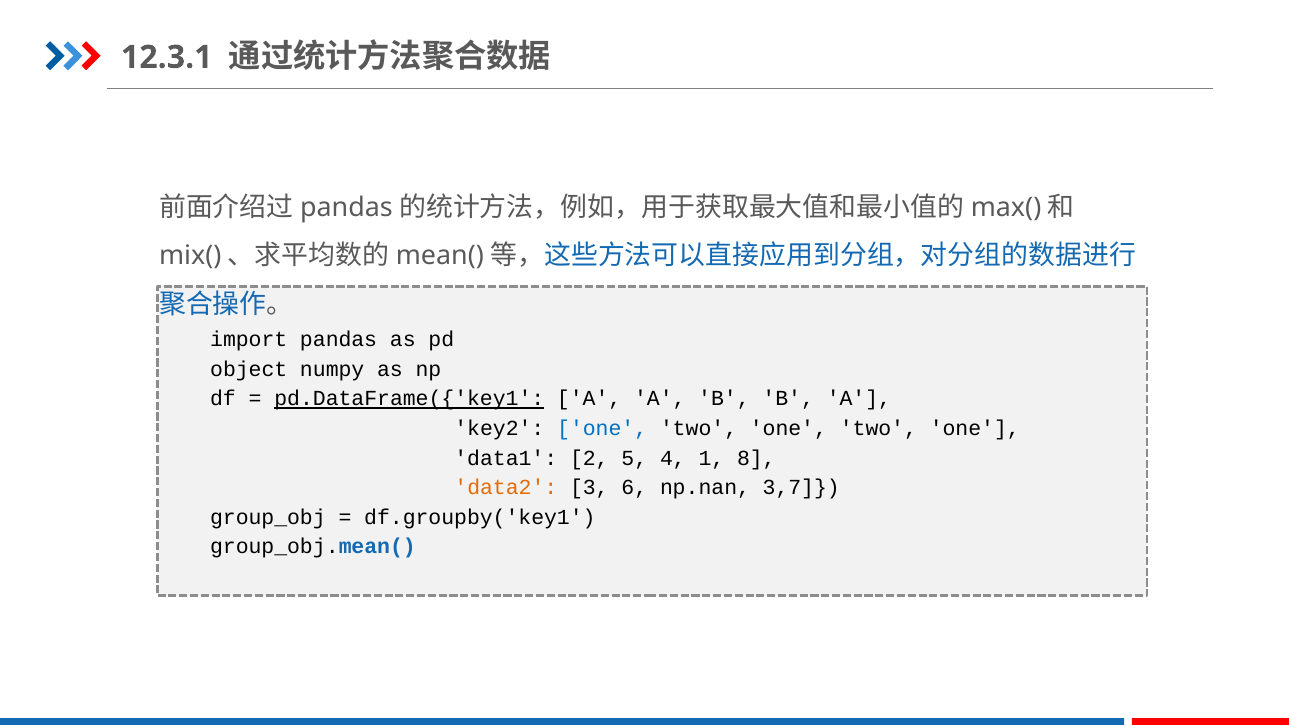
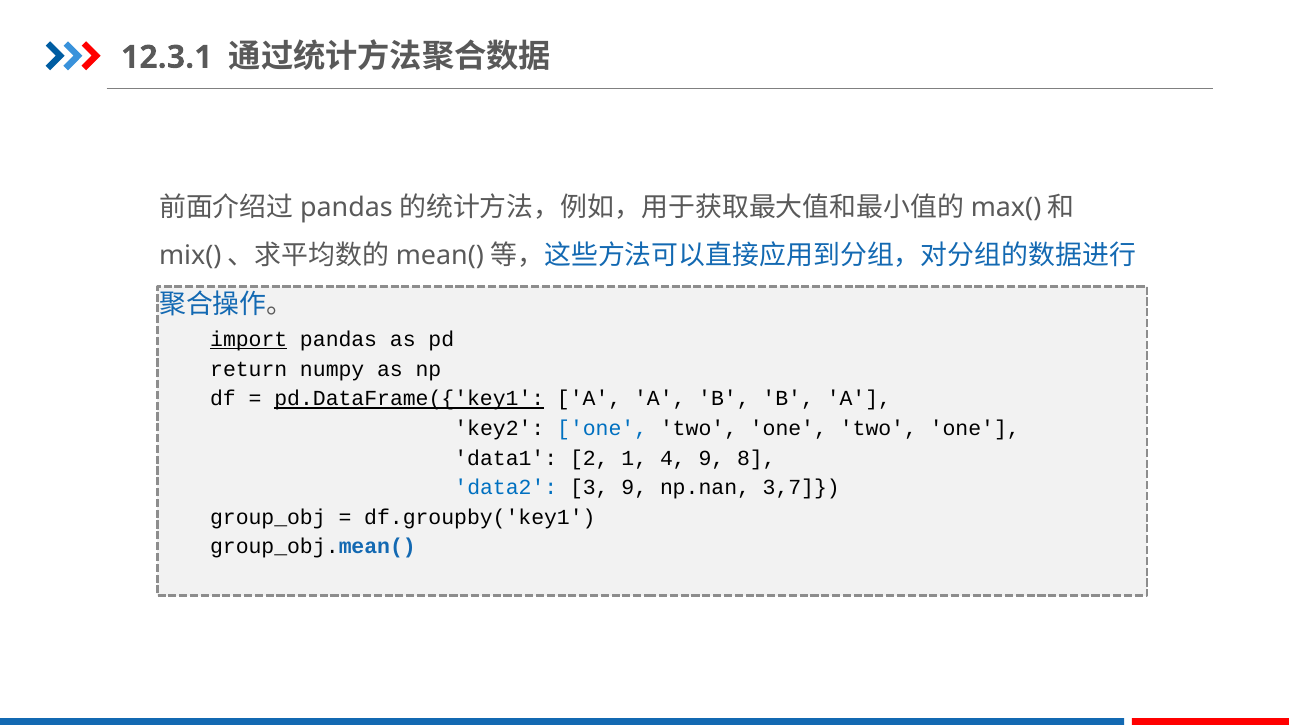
import underline: none -> present (249, 340)
object: object -> return (249, 369)
5: 5 -> 1 (634, 458)
4 1: 1 -> 9 (711, 458)
data2 colour: orange -> blue (506, 488)
3 6: 6 -> 9 (634, 488)
